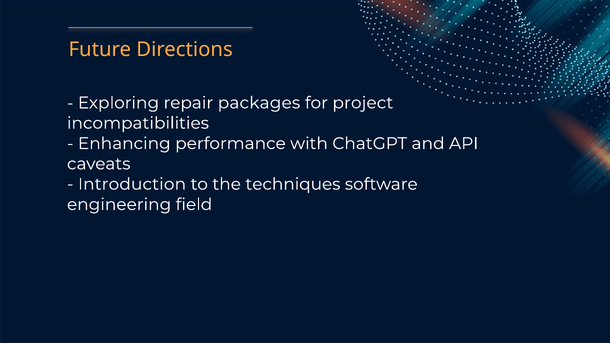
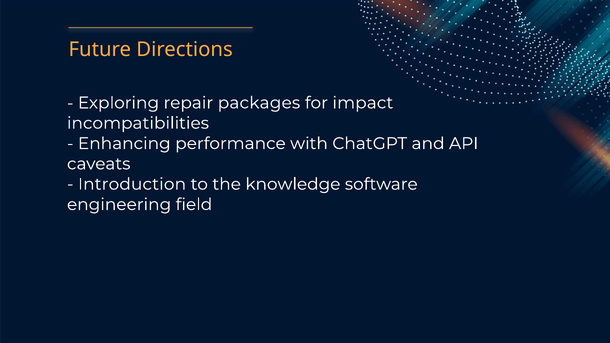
project: project -> impact (363, 103)
techniques: techniques -> knowledge (293, 184)
